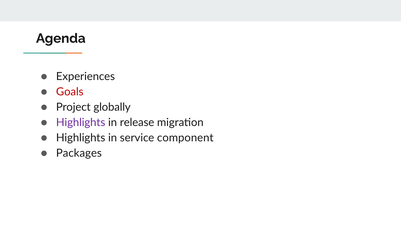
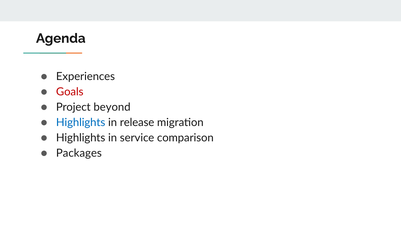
globally: globally -> beyond (112, 107)
Highlights colour: purple -> blue (81, 123)
component: component -> comparison (185, 138)
